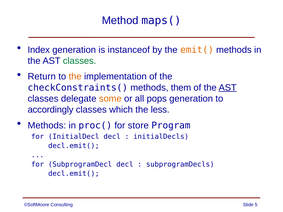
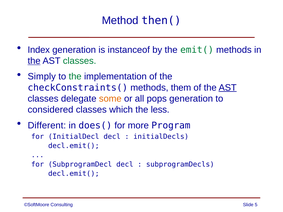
maps(: maps( -> then( (161, 21)
emit( colour: orange -> green (197, 50)
the underline: none -> present (34, 61)
Return: Return -> Simply (42, 77)
the colour: orange -> green (75, 77)
accordingly: accordingly -> considered (50, 110)
Methods: Methods -> Different (47, 126)
proc(: proc( -> does( (95, 126)
store: store -> more (138, 126)
